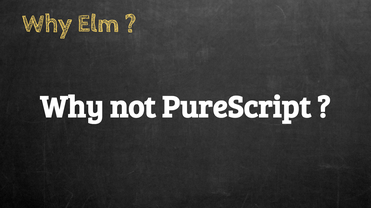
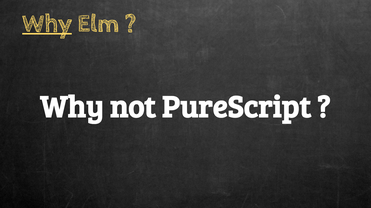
Why underline: none -> present (47, 23)
